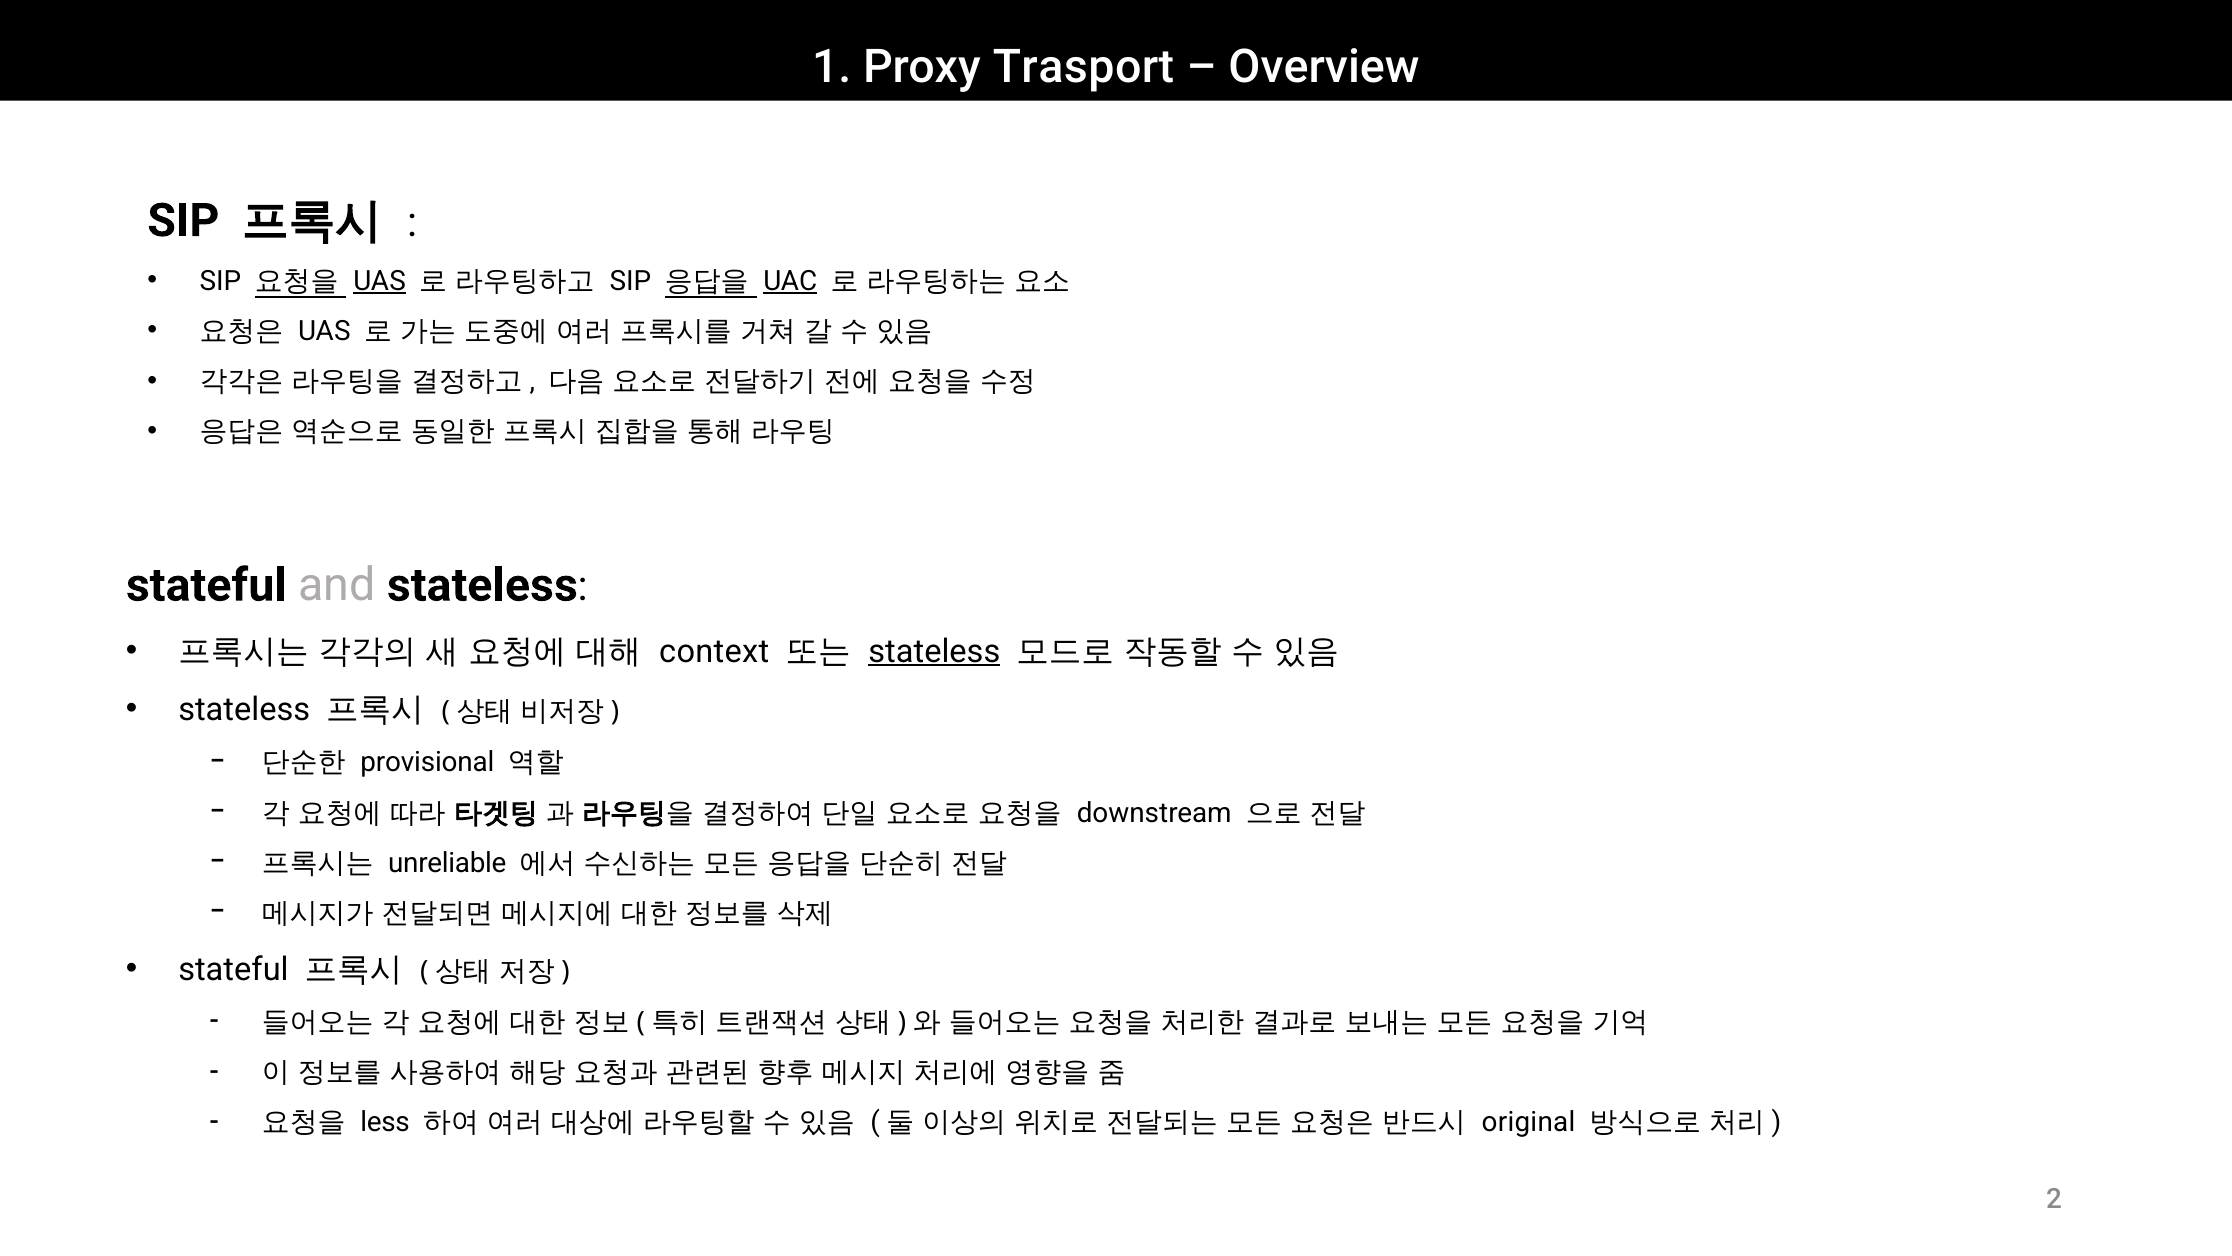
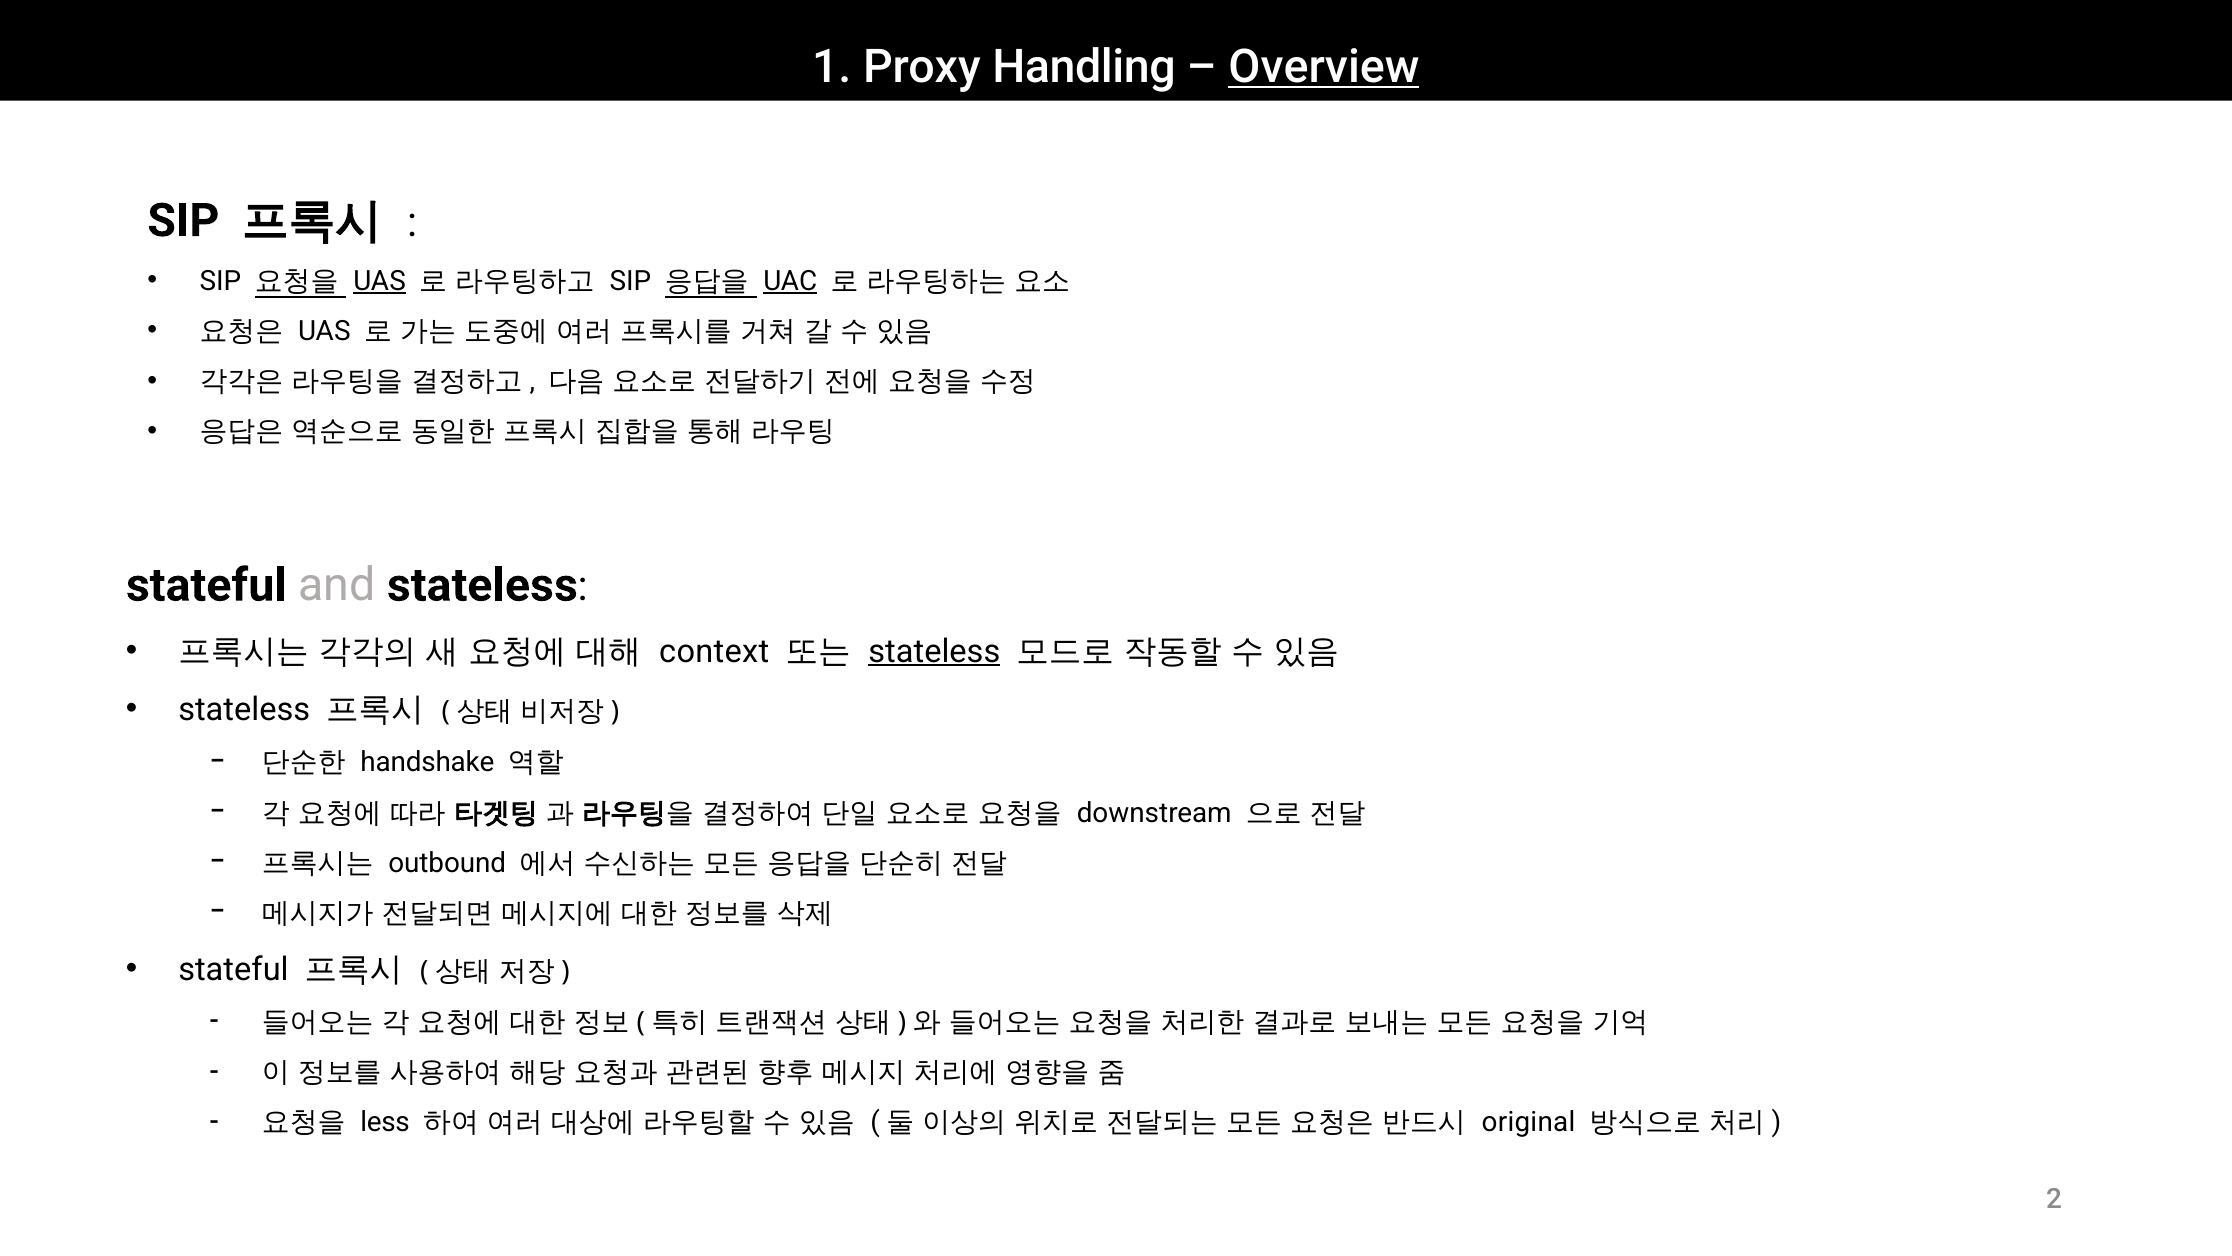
Trasport: Trasport -> Handling (1084, 67)
Overview underline: none -> present (1324, 67)
provisional: provisional -> handshake (427, 762)
unreliable: unreliable -> outbound (447, 863)
